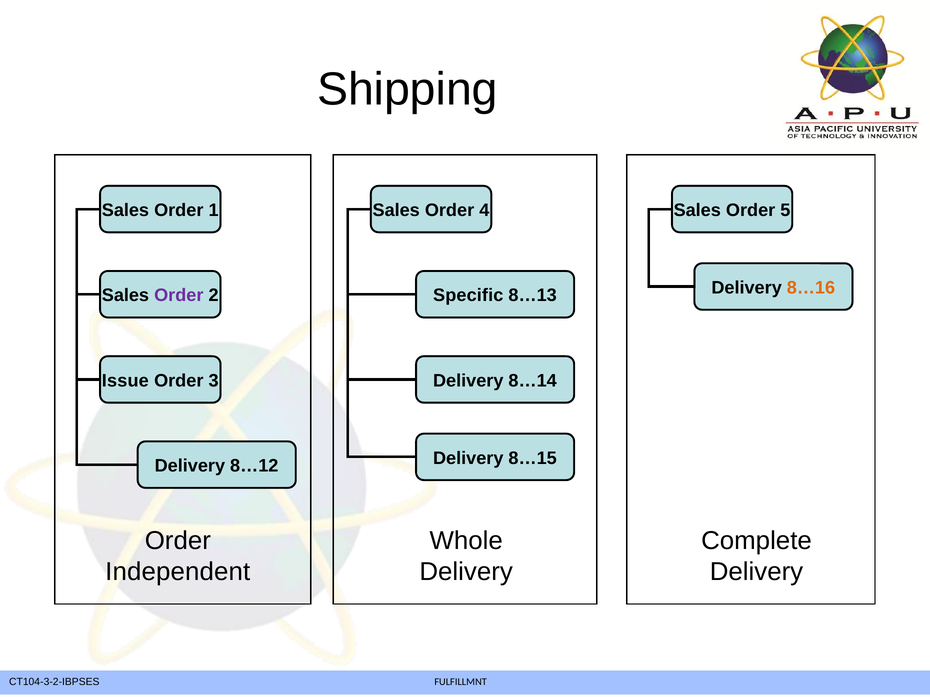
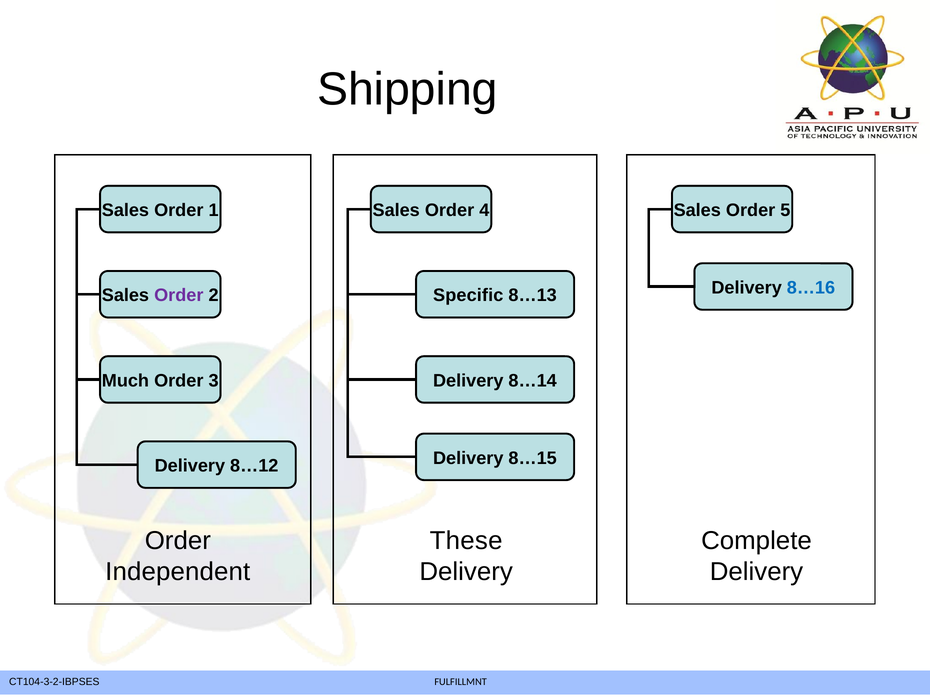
8…16 colour: orange -> blue (811, 288)
Issue: Issue -> Much (125, 381)
Whole: Whole -> These (466, 541)
